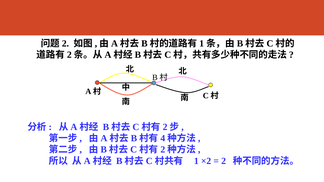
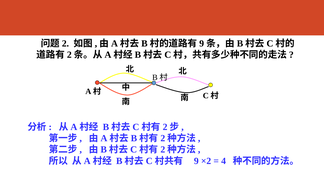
1: 1 -> 9 (202, 44)
4: 4 -> 2 (163, 138)
1: 1 -> 9 (196, 161)
2: 2 -> 4 (224, 161)
